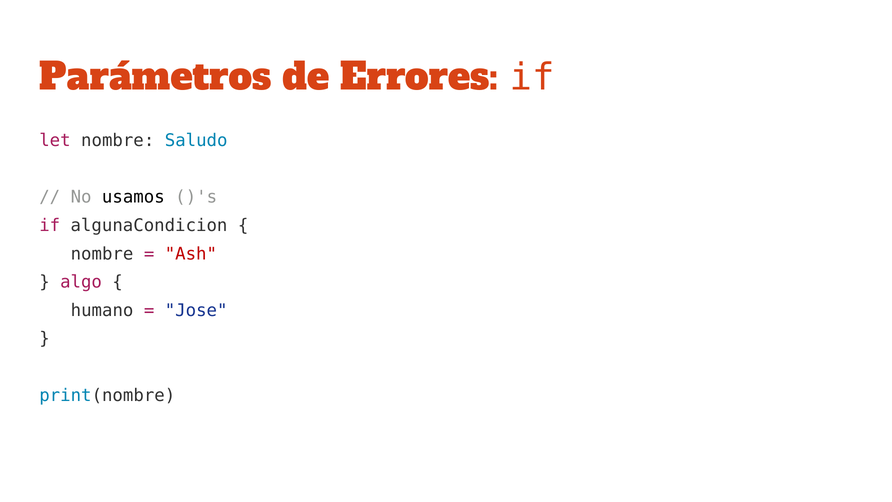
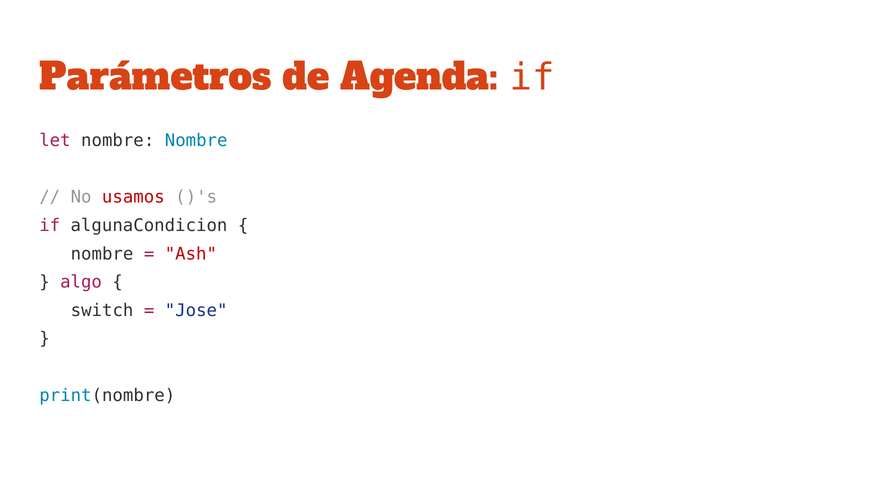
Errores: Errores -> Agenda (419, 77)
nombre Saludo: Saludo -> Nombre (196, 140)
usamos colour: black -> red (133, 197)
humano: humano -> switch (102, 310)
